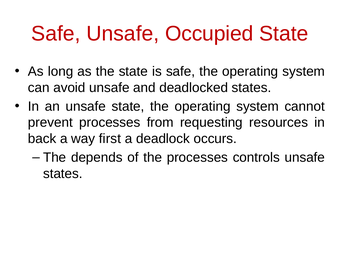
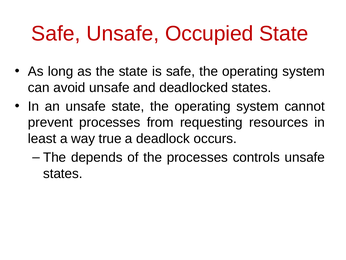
back: back -> least (42, 138)
first: first -> true (110, 138)
